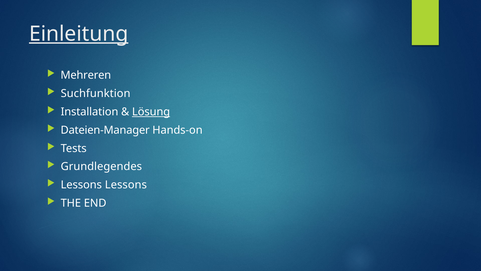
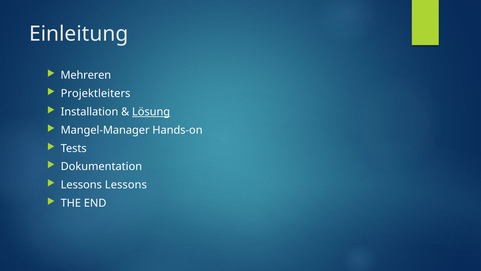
Einleitung underline: present -> none (79, 34)
Suchfunktion: Suchfunktion -> Projektleiters (96, 93)
Dateien-Manager: Dateien-Manager -> Mangel-Manager (105, 130)
Grundlegendes: Grundlegendes -> Dokumentation (101, 166)
